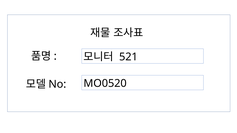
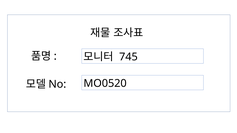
521: 521 -> 745 (128, 57)
